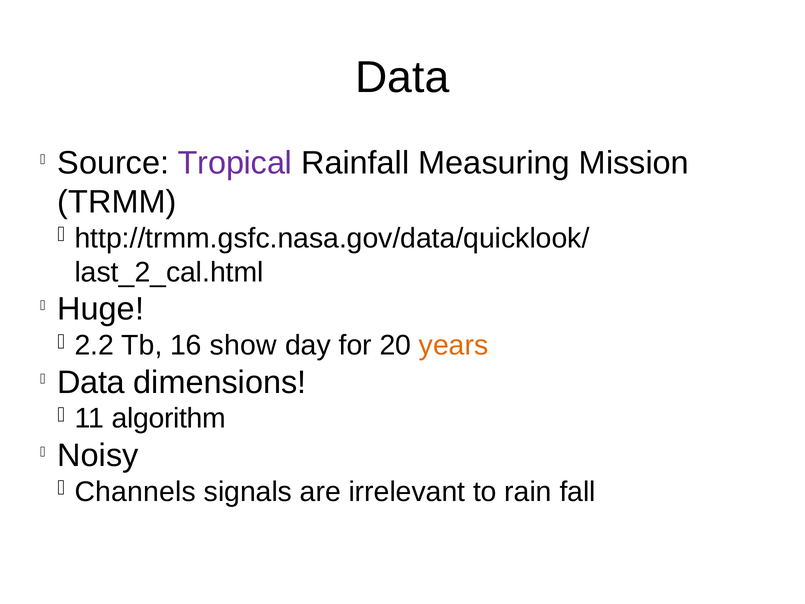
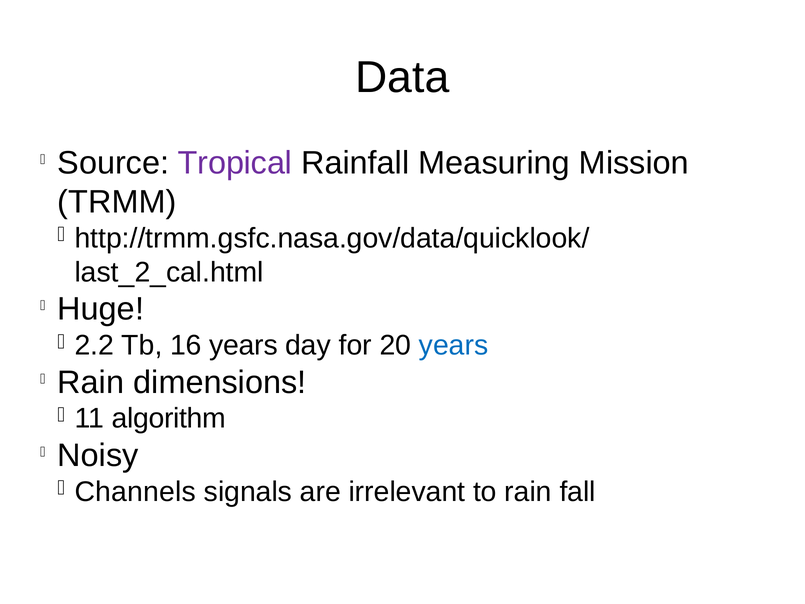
16 show: show -> years (244, 345)
years colour: orange -> blue (454, 345)
Data: Data -> Rain (91, 382)
